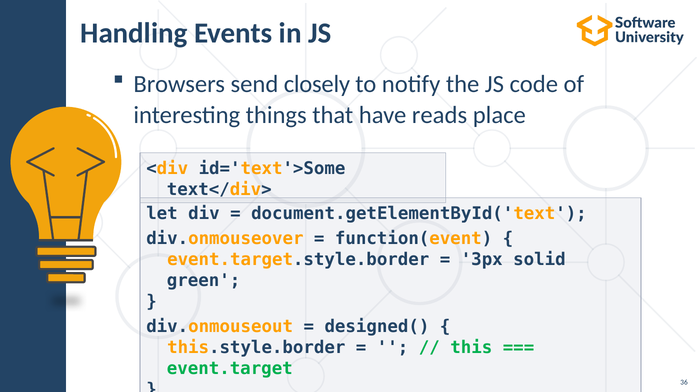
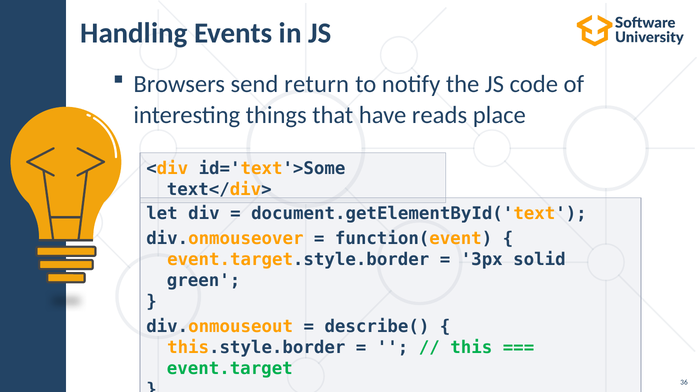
closely: closely -> return (317, 84)
designed(: designed( -> describe( (377, 327)
